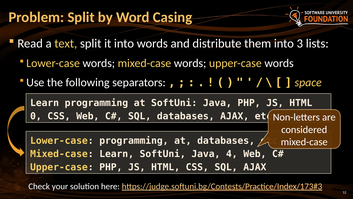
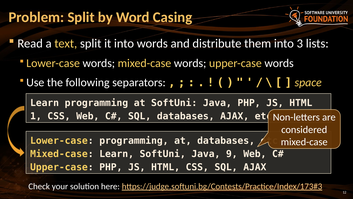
0: 0 -> 1 (36, 116)
4: 4 -> 9 (232, 154)
